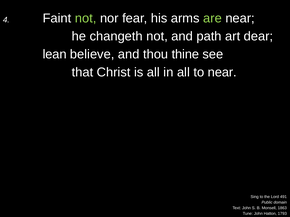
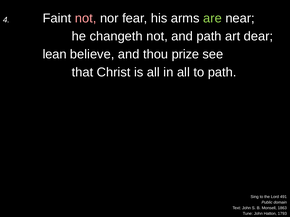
not colour: light green -> pink (86, 18)
thine: thine -> prize (185, 54)
to near: near -> path (222, 72)
